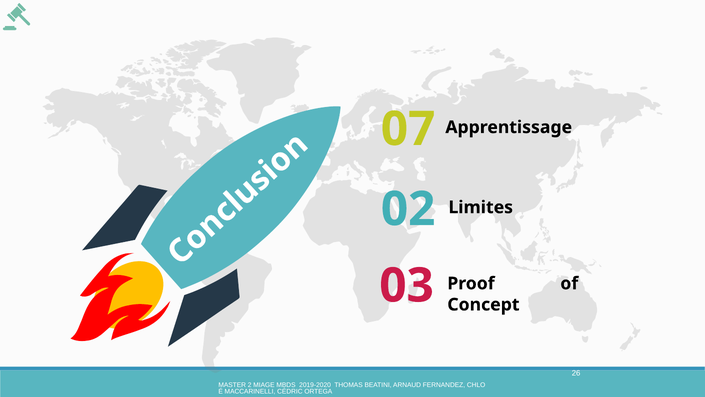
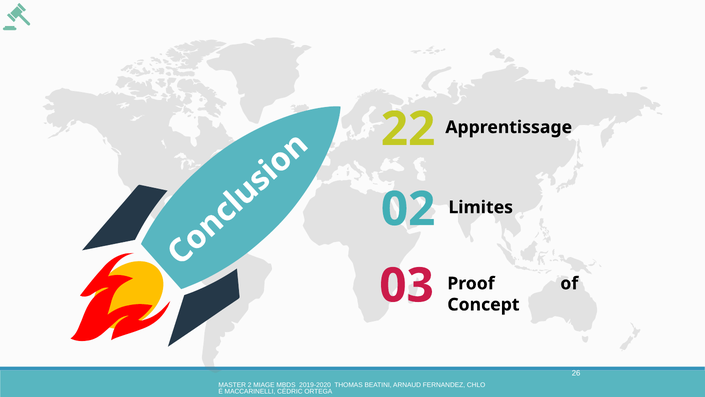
07: 07 -> 22 (408, 129)
